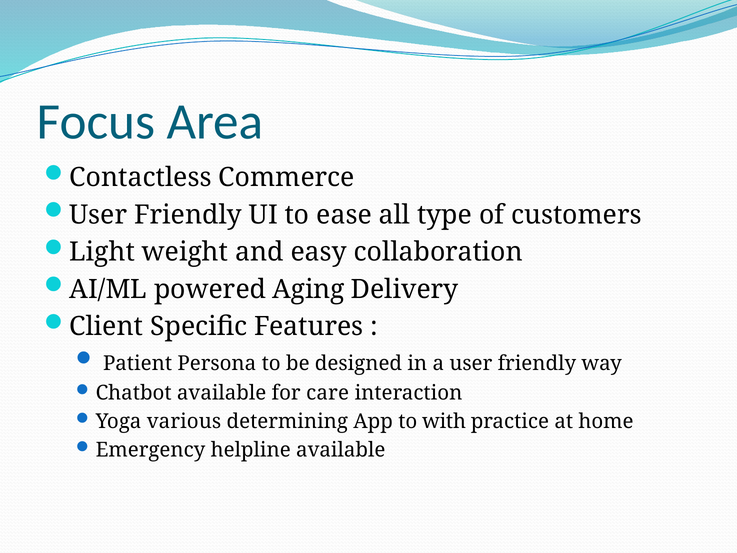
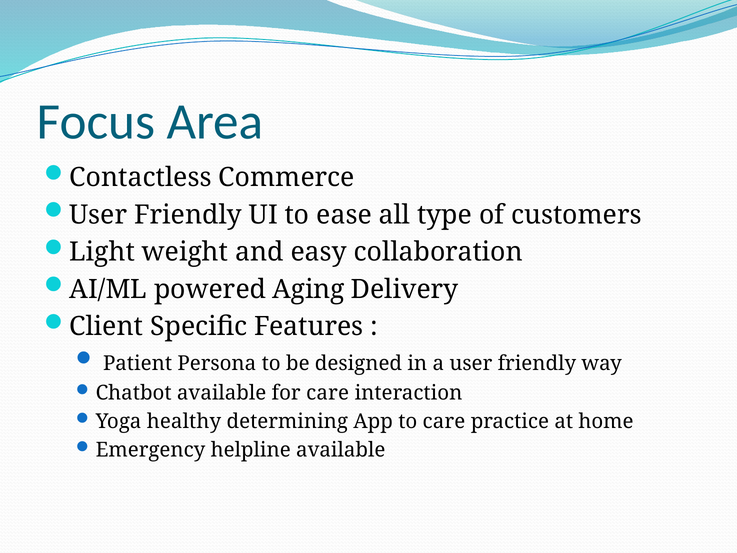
various: various -> healthy (184, 421)
to with: with -> care (444, 421)
